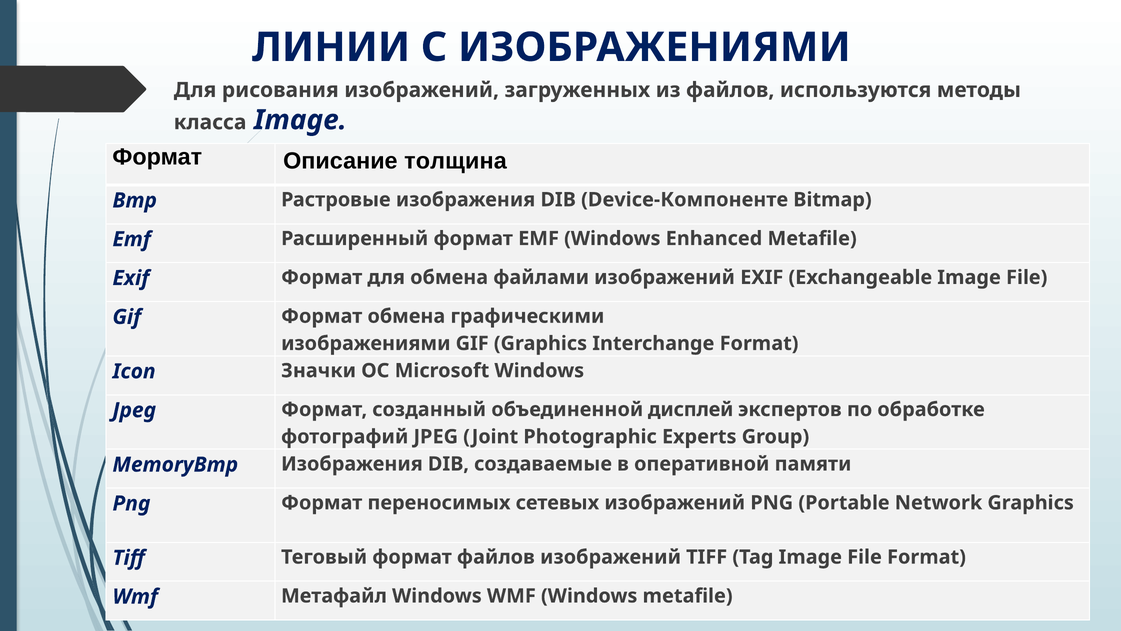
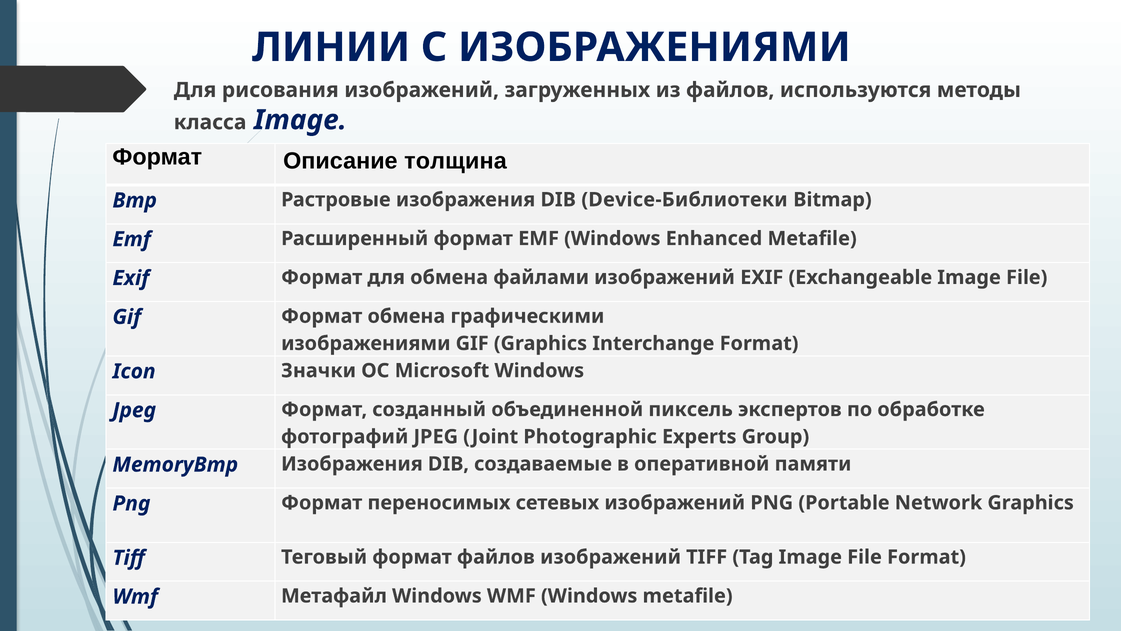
Device-Компоненте: Device-Компоненте -> Device-Библиотеки (685, 200)
дисплей: дисплей -> пиксель (691, 409)
